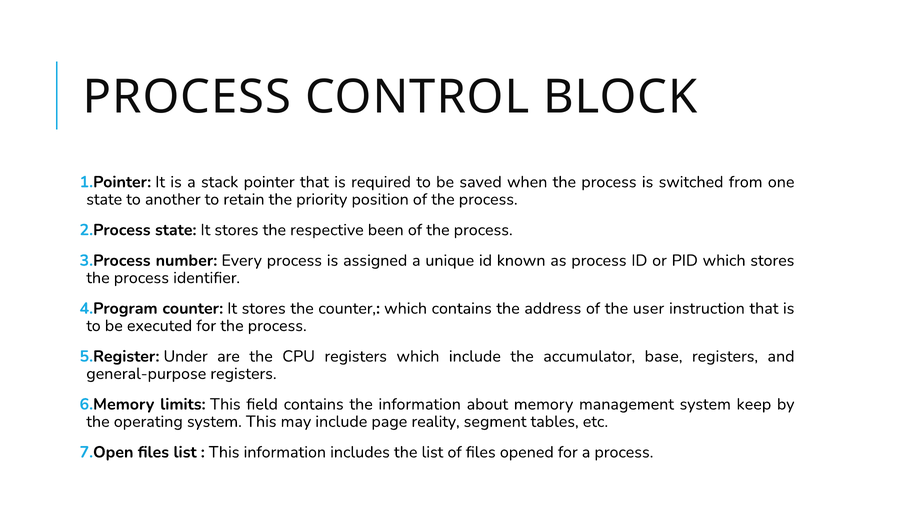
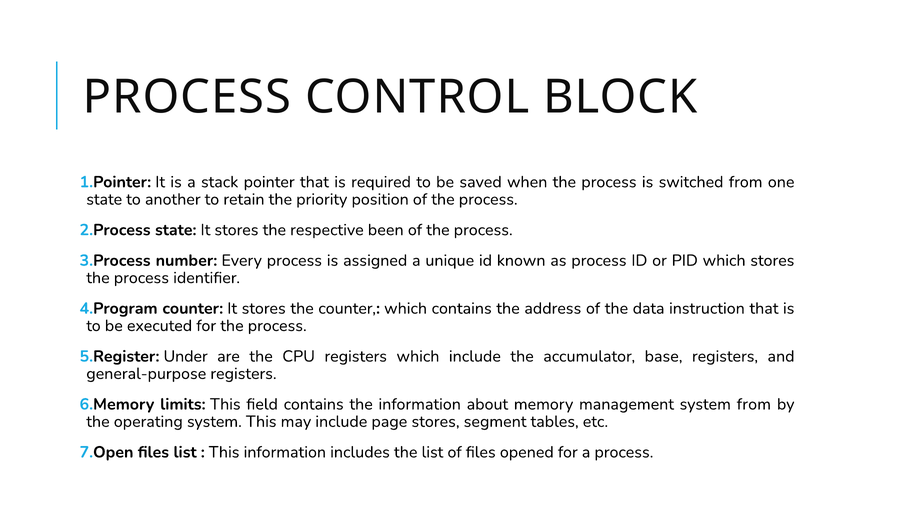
user: user -> data (649, 308)
system keep: keep -> from (754, 404)
page reality: reality -> stores (436, 421)
